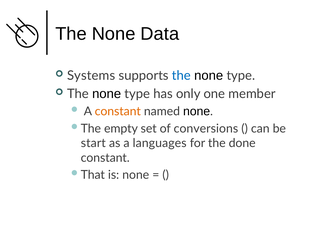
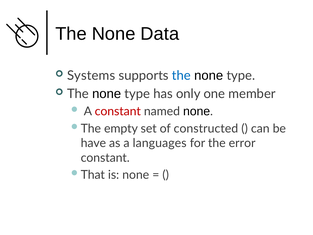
constant colour: orange -> red (118, 111)
conversions: conversions -> constructed (206, 128)
start: start -> have (93, 143)
done: done -> error (242, 143)
